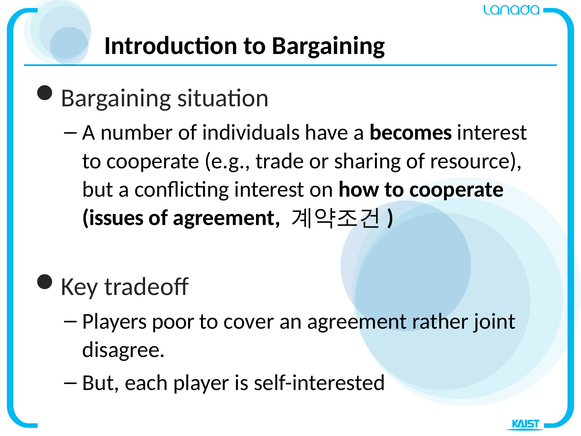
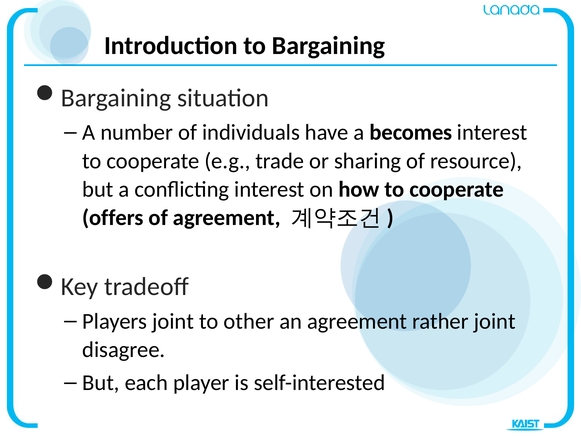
issues: issues -> offers (113, 218)
Players poor: poor -> joint (173, 321)
cover: cover -> other (249, 321)
